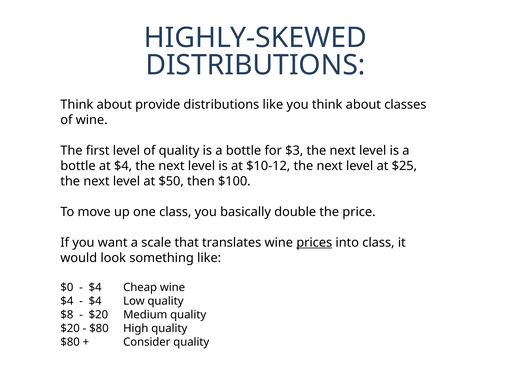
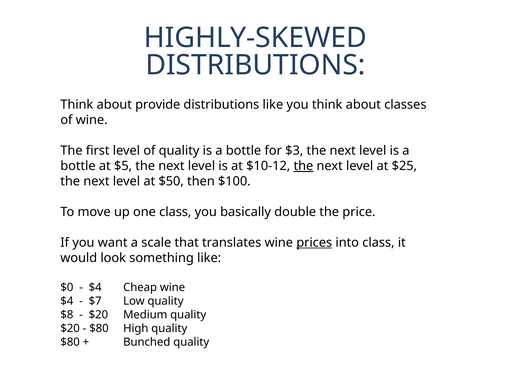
at $4: $4 -> $5 (123, 166)
the underline: none -> present (303, 166)
$4: $4 -> $7 (95, 301)
Consider: Consider -> Bunched (147, 342)
